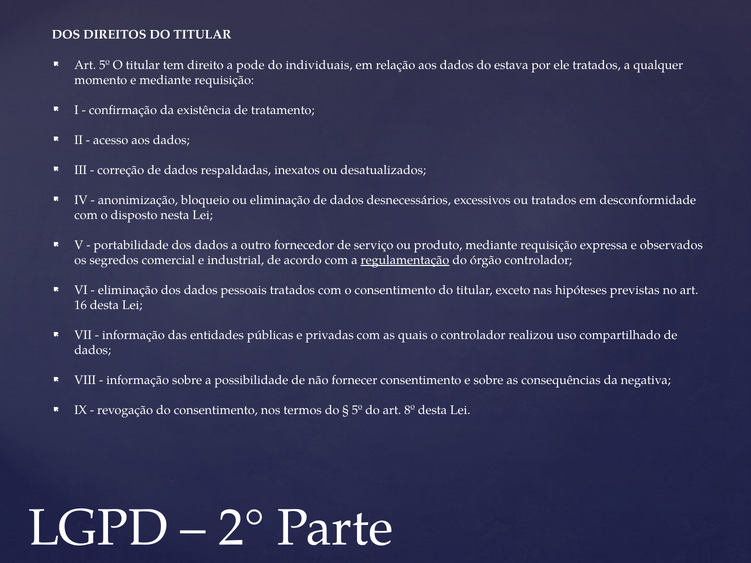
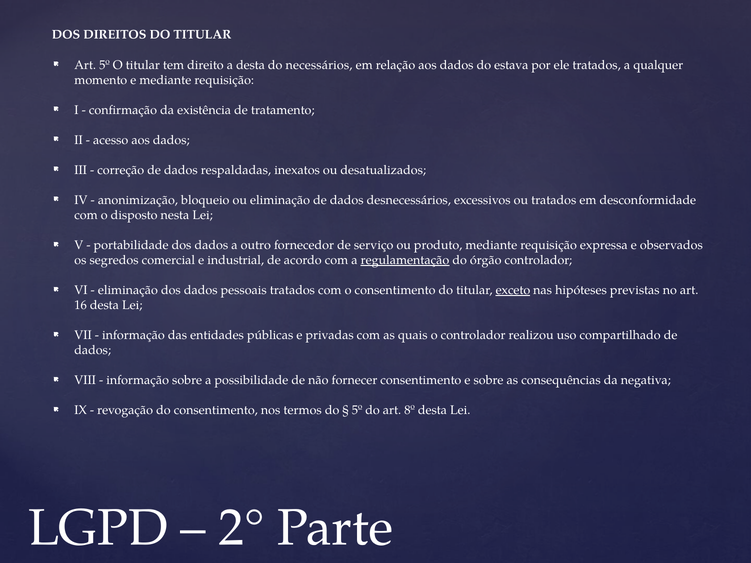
a pode: pode -> desta (251, 65)
individuais: individuais -> necessários (319, 65)
exceto underline: none -> present (513, 290)
